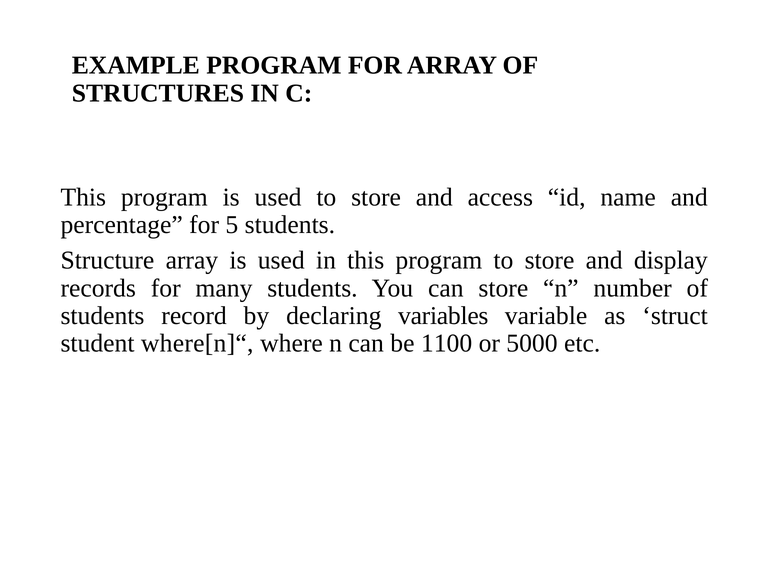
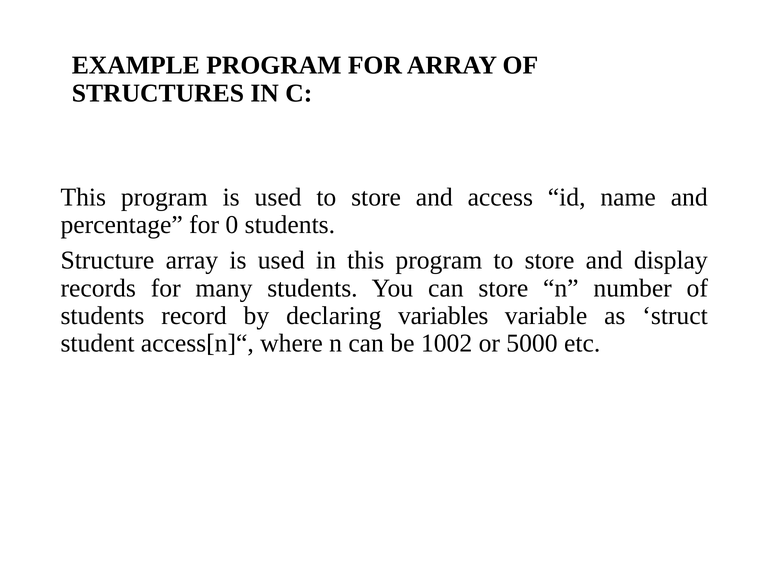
5: 5 -> 0 (232, 225)
where[n]“: where[n]“ -> access[n]“ (197, 343)
1100: 1100 -> 1002 (447, 343)
